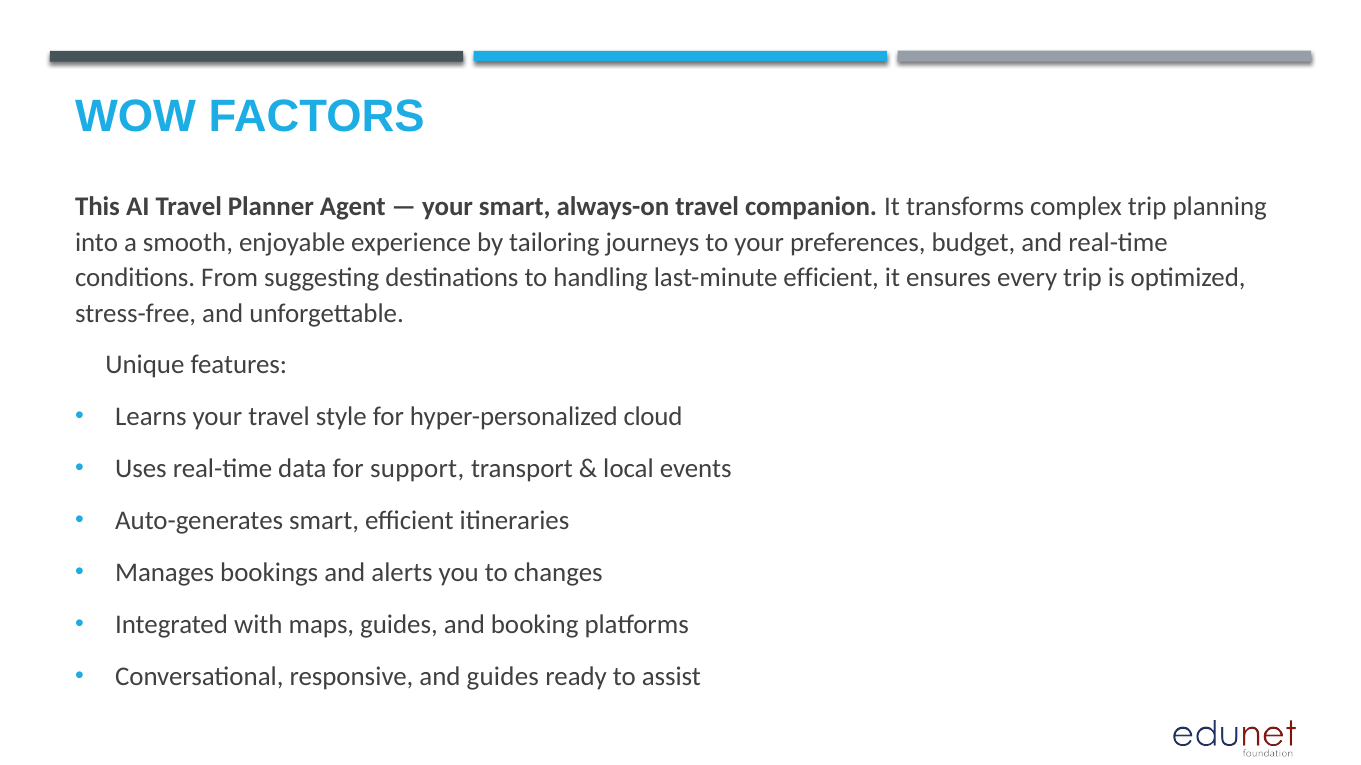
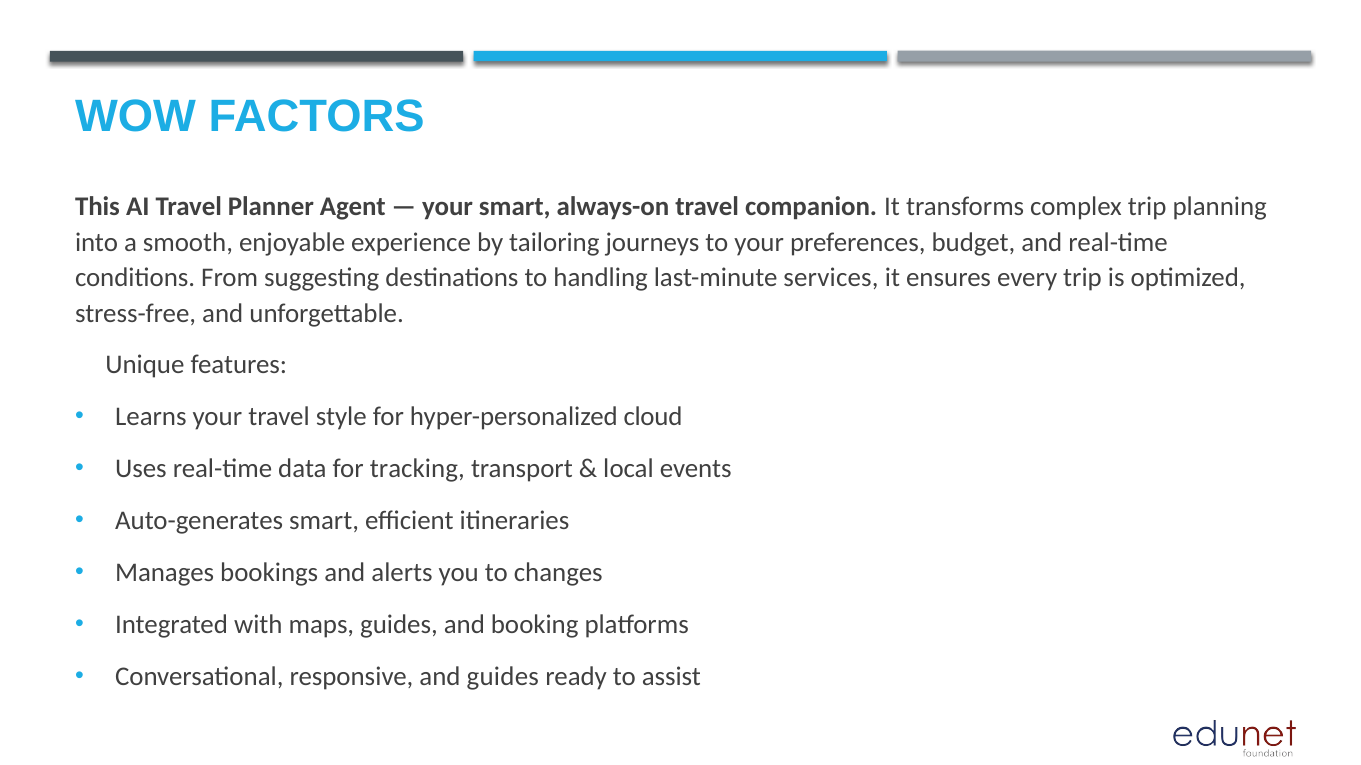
last-minute efficient: efficient -> services (831, 278)
support: support -> tracking (417, 469)
